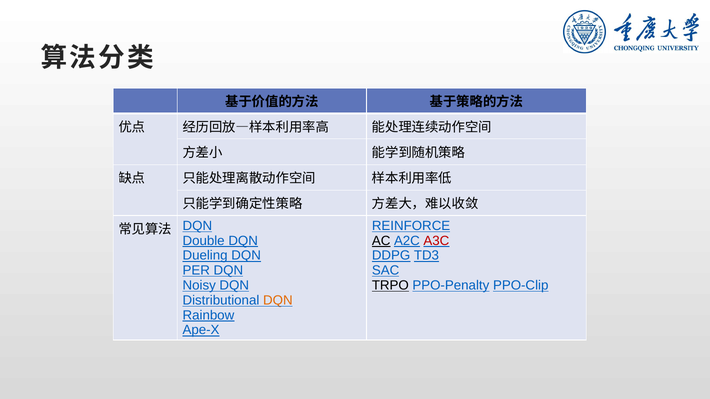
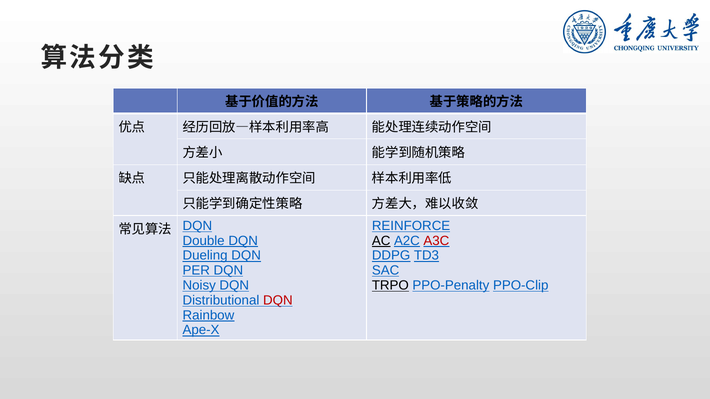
DQN colour: orange -> red (278, 301)
